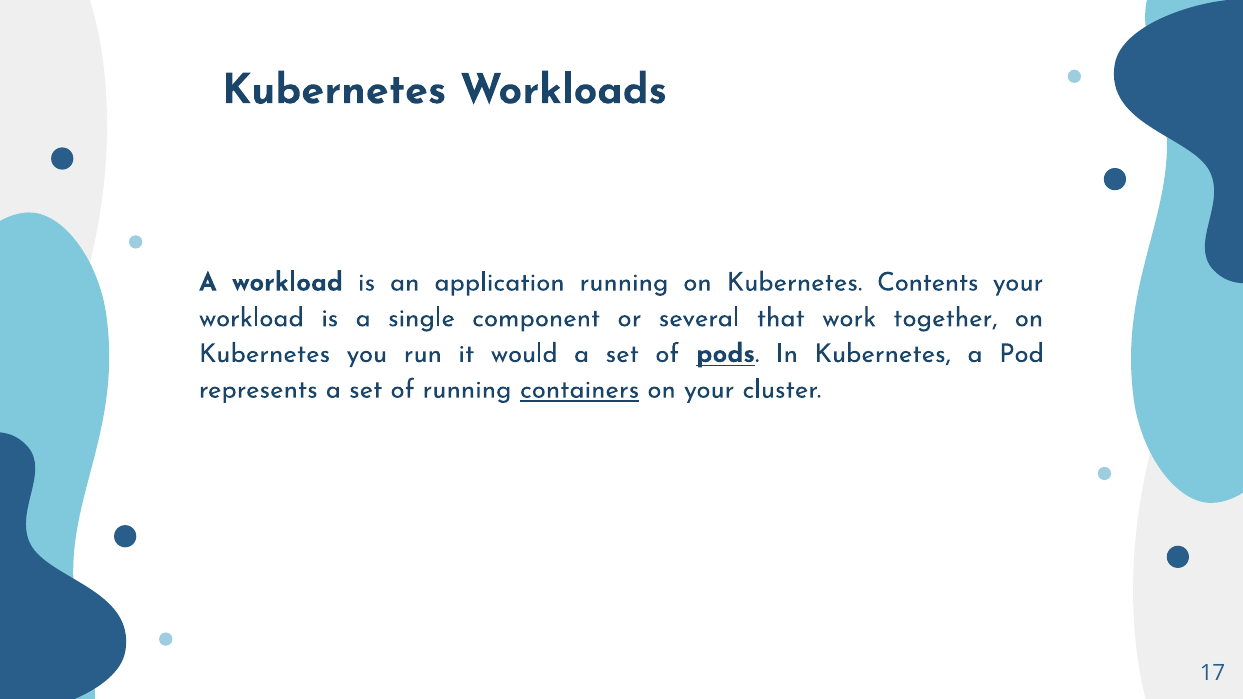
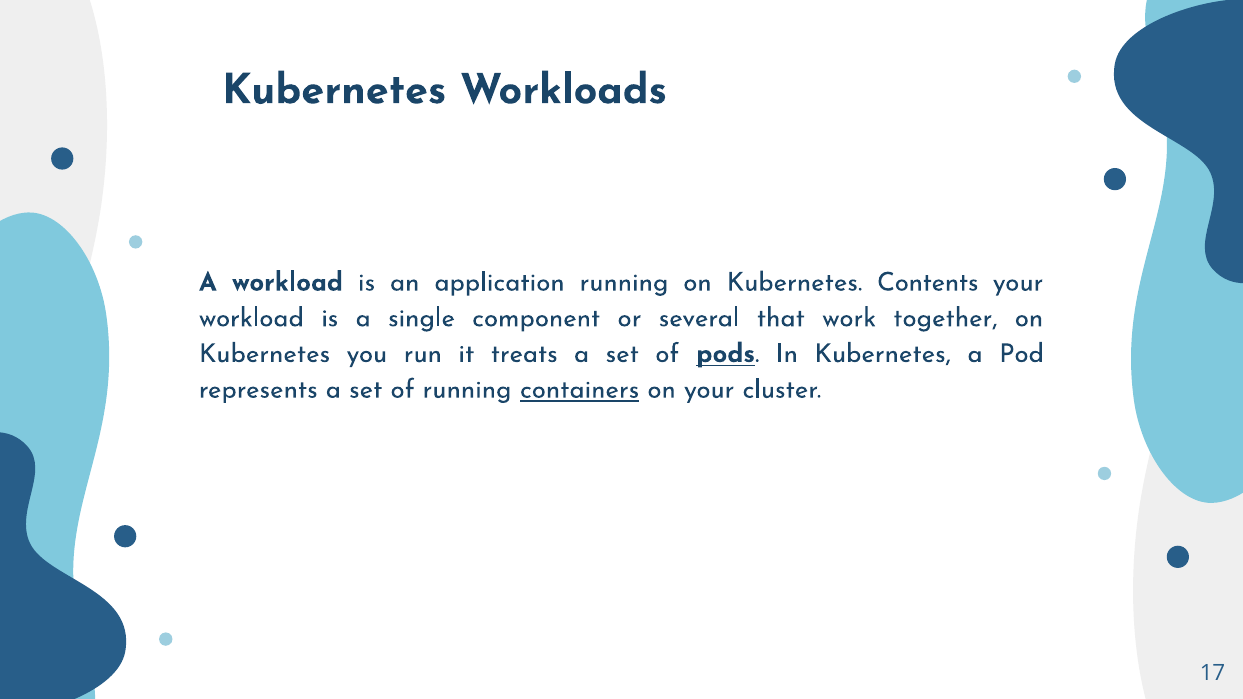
would: would -> treats (524, 354)
